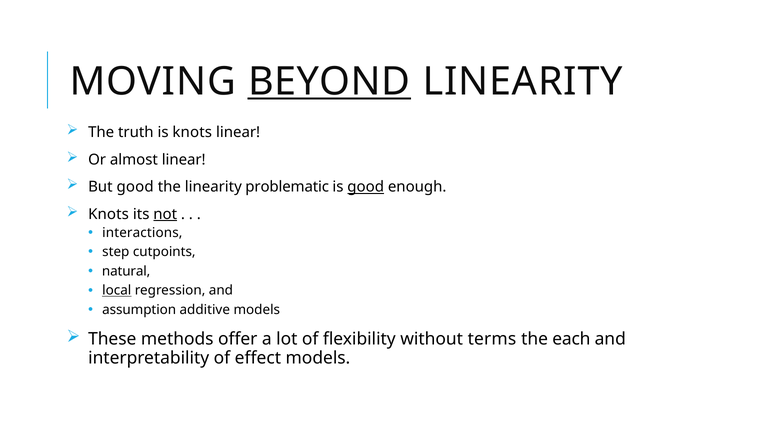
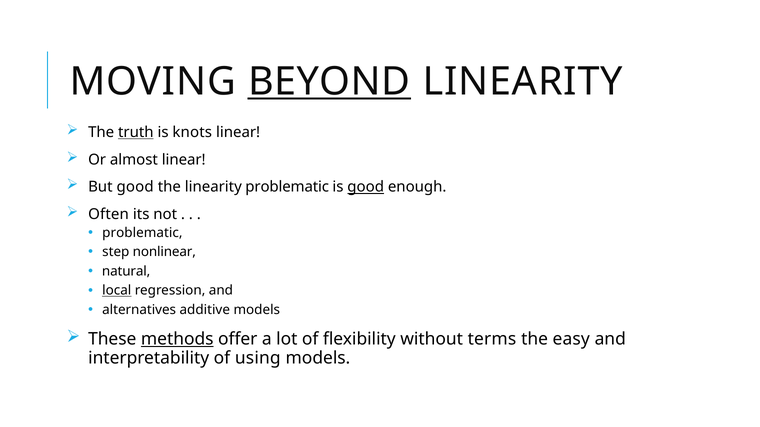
truth underline: none -> present (136, 132)
Knots: Knots -> Often (109, 214)
not underline: present -> none (165, 214)
interactions: interactions -> problematic (142, 233)
cutpoints: cutpoints -> nonlinear (164, 252)
assumption: assumption -> alternatives (139, 310)
methods underline: none -> present (177, 339)
each: each -> easy (571, 339)
effect: effect -> using (258, 358)
